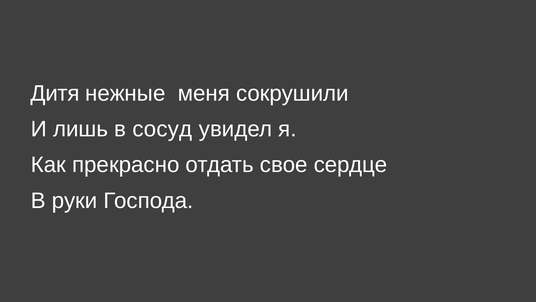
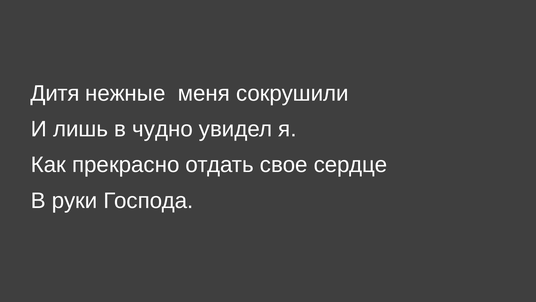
сосуд: сосуд -> чудно (163, 129)
